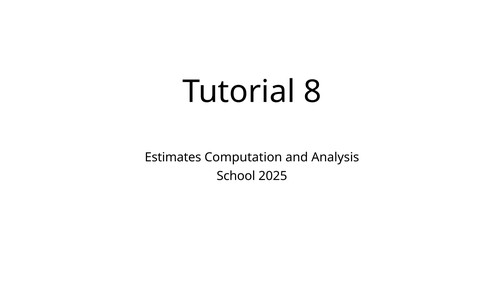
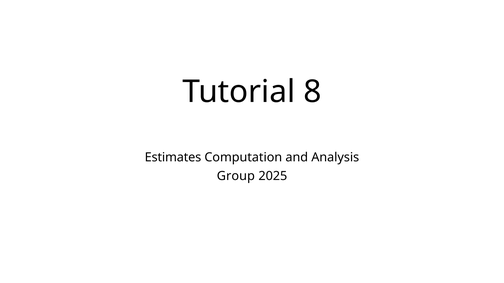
School: School -> Group (236, 176)
